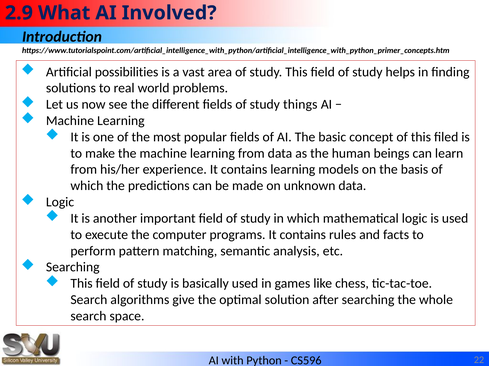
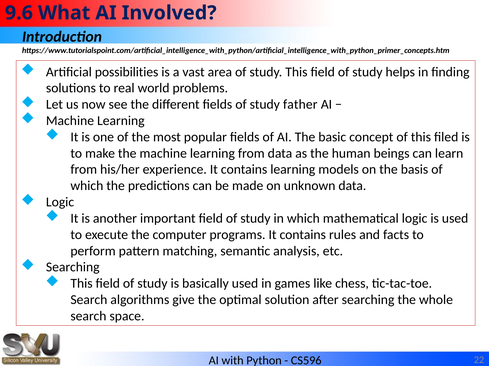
2.9: 2.9 -> 9.6 (19, 13)
things: things -> father (300, 105)
